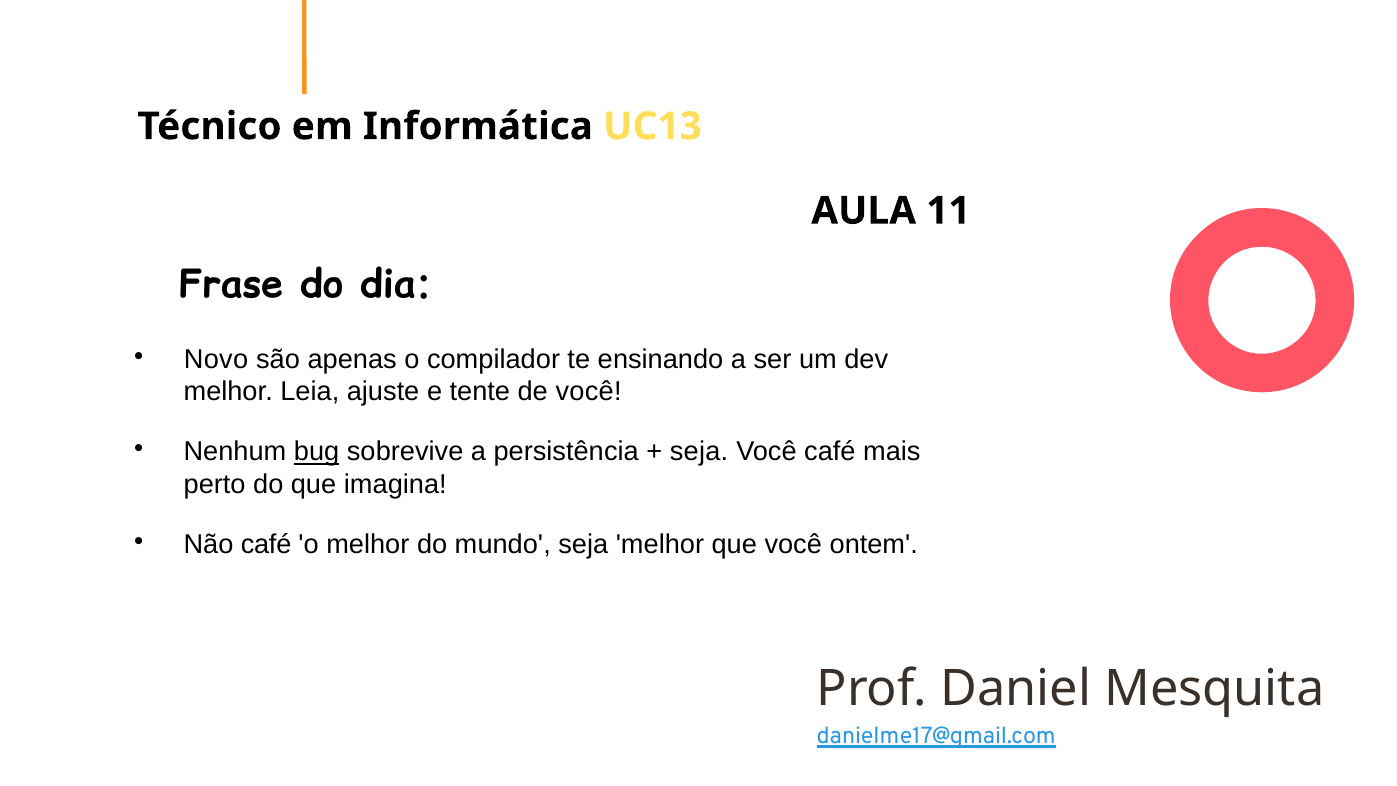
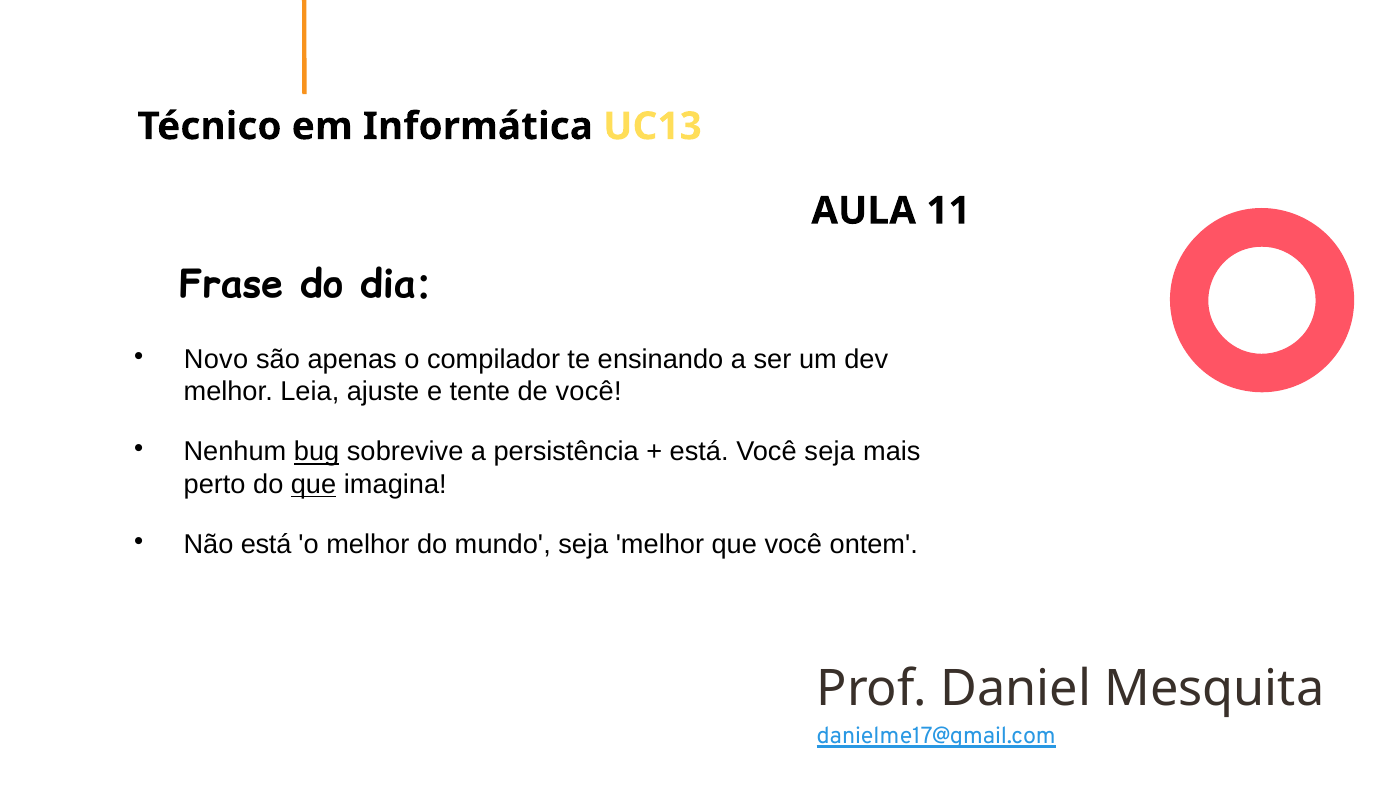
seja: seja -> está (699, 452)
Você café: café -> seja (830, 452)
que underline: none -> present (313, 485)
Não café: café -> está (266, 545)
